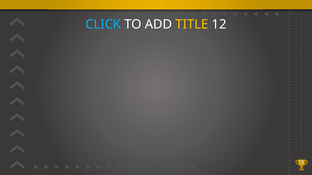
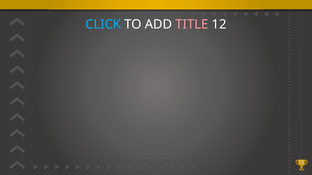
TITLE colour: yellow -> pink (192, 24)
